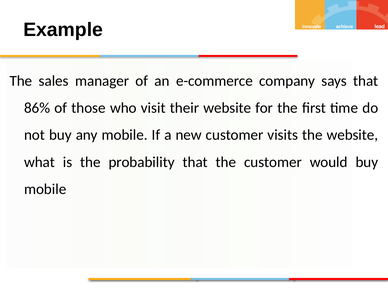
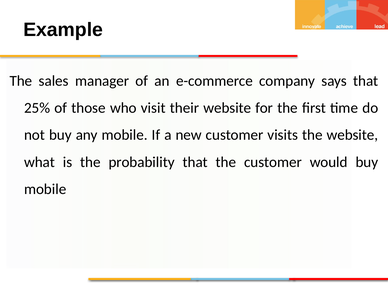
86%: 86% -> 25% (37, 108)
